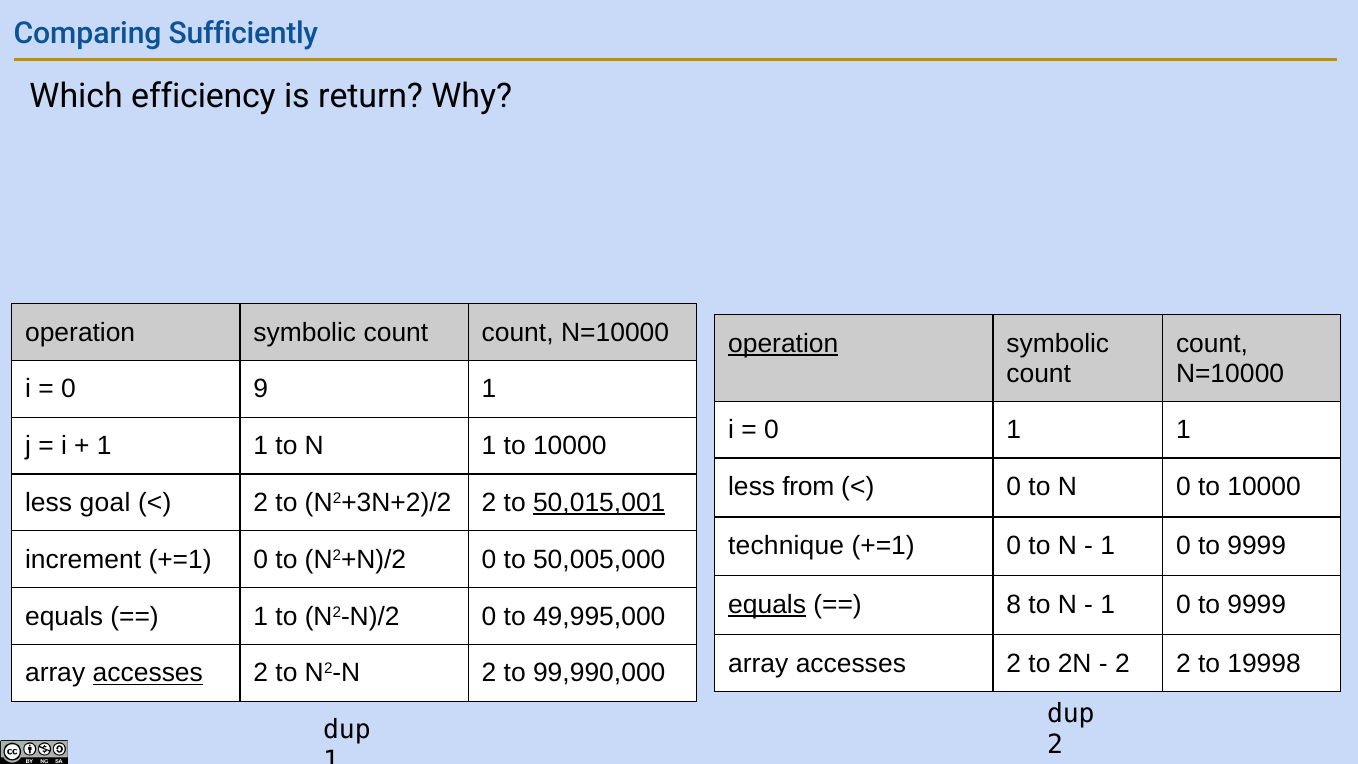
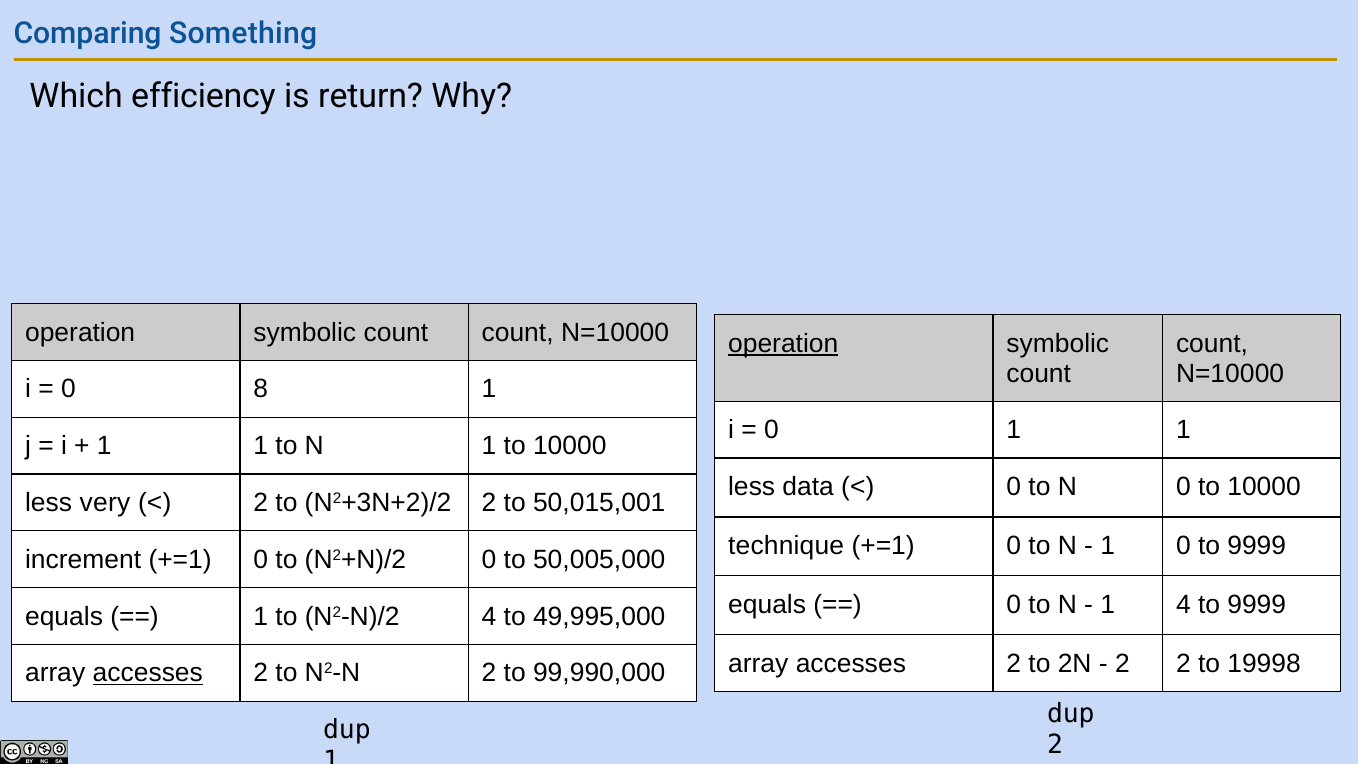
Sufficiently: Sufficiently -> Something (243, 34)
9: 9 -> 8 (261, 389)
from: from -> data (808, 487)
goal: goal -> very (105, 503)
50,015,001 underline: present -> none (599, 503)
equals underline: present -> none (767, 604)
8: 8 -> 0 (1014, 604)
0: 0 -> 4 (1183, 604)
N2-N)/2 0: 0 -> 4 (489, 616)
